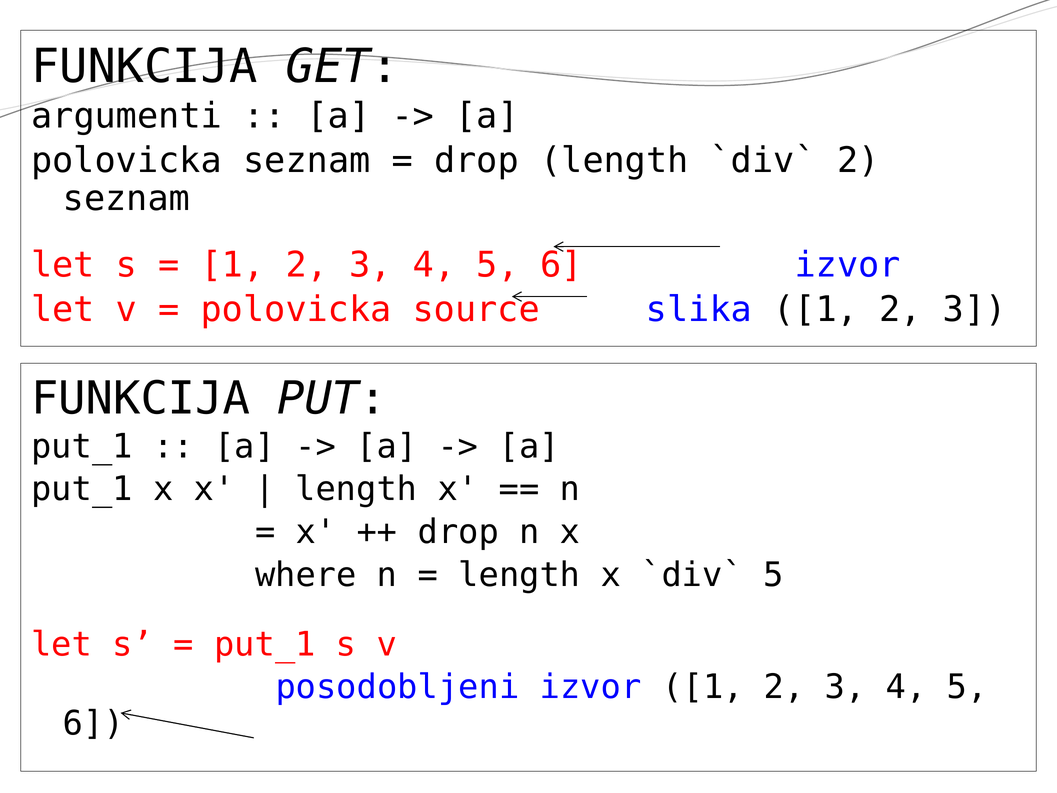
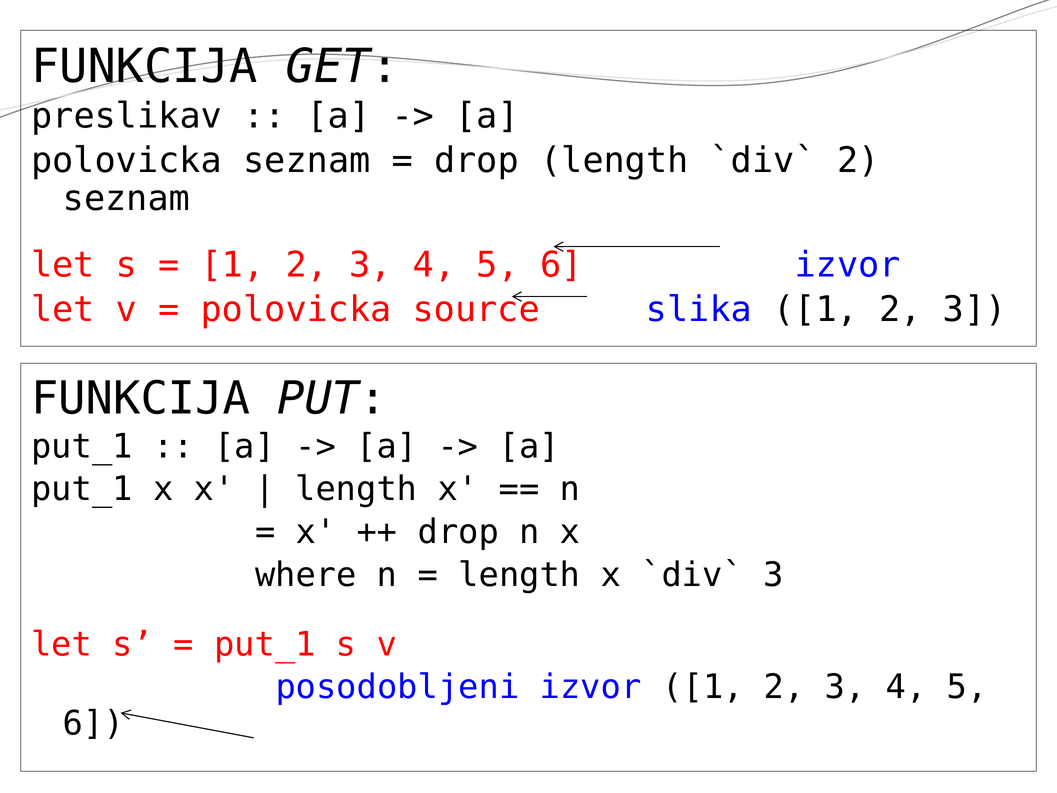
argumenti: argumenti -> preslikav (127, 116)
5: 5 -> 3 (773, 575)
